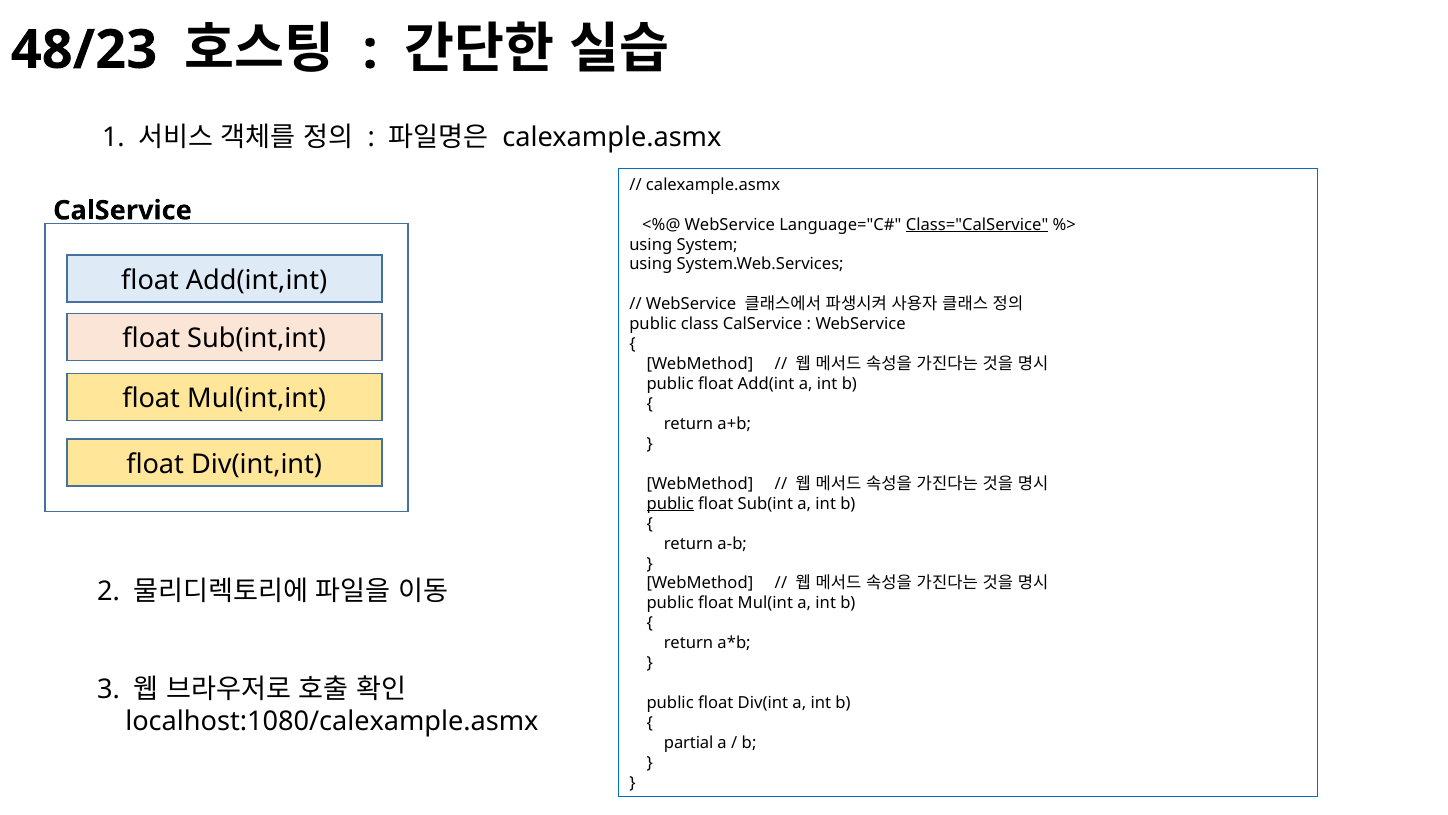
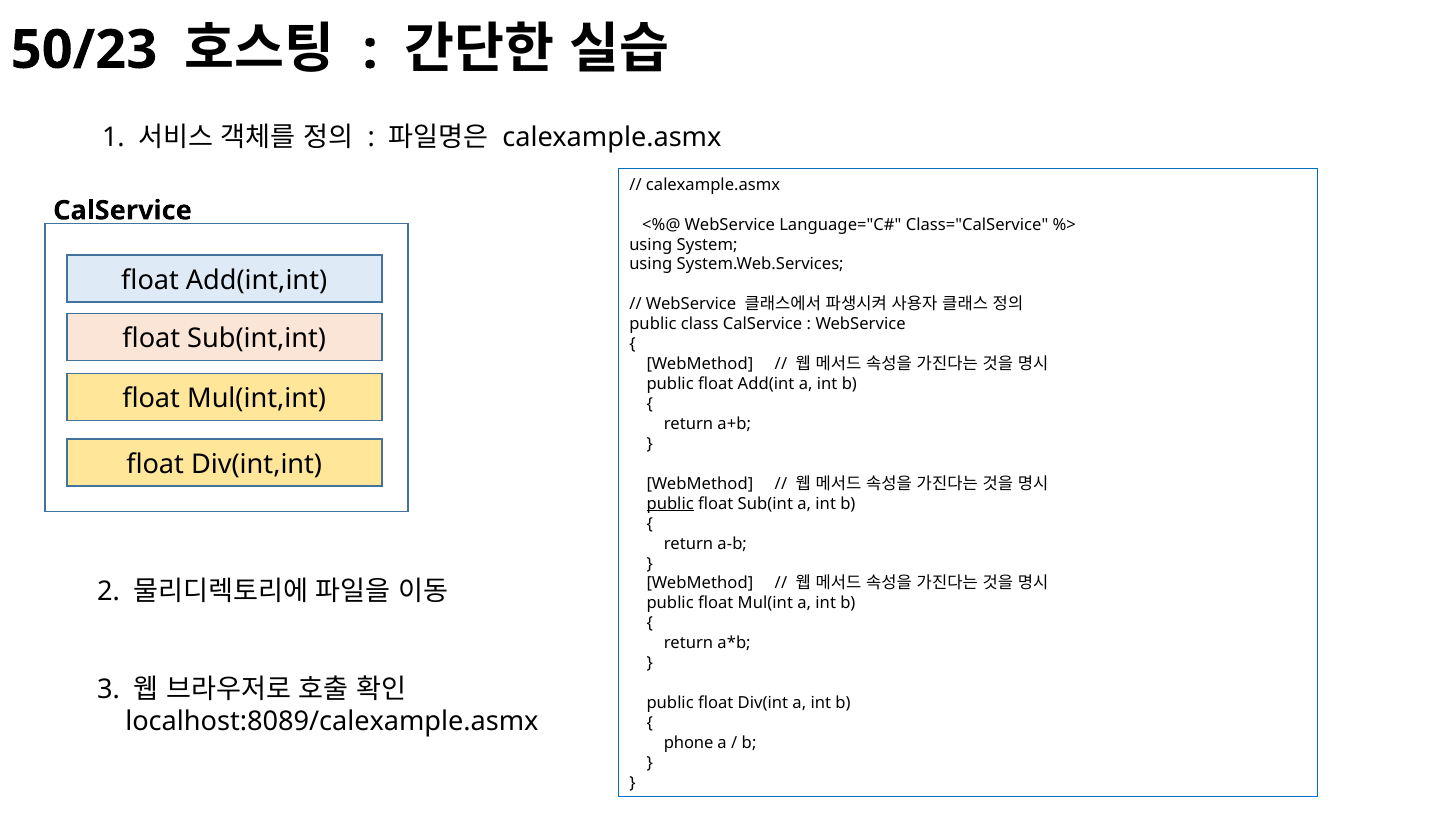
48/23: 48/23 -> 50/23 (84, 50)
Class="CalService underline: present -> none (977, 224)
localhost:1080/calexample.asmx: localhost:1080/calexample.asmx -> localhost:8089/calexample.asmx (332, 721)
partial: partial -> phone (689, 742)
